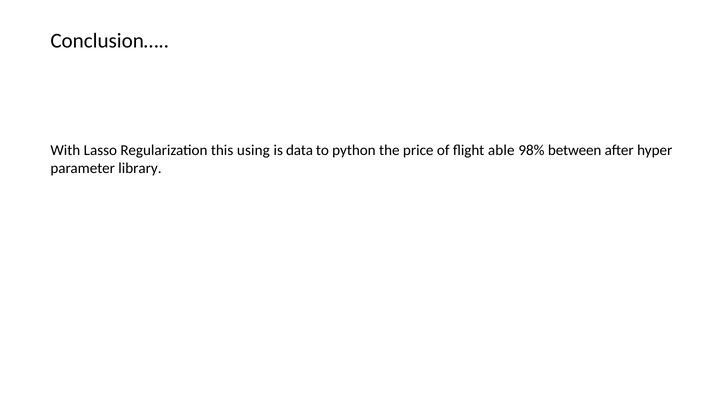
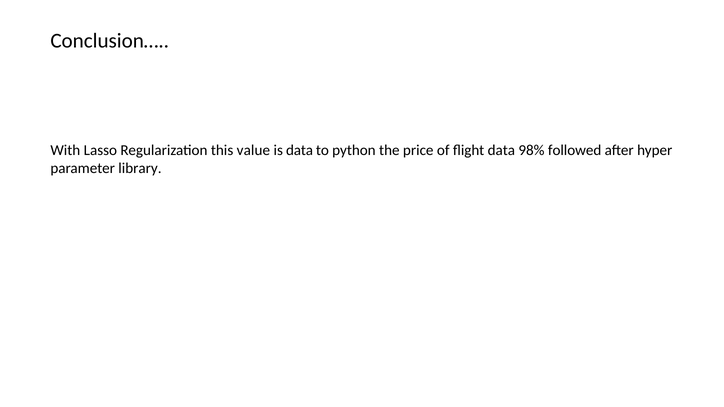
using: using -> value (253, 150)
flight able: able -> data (501, 150)
between: between -> followed (575, 150)
